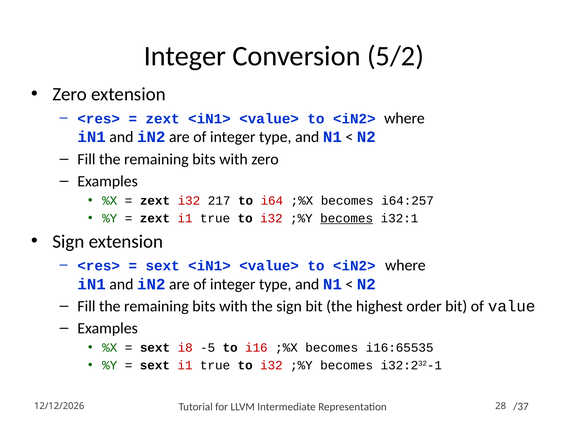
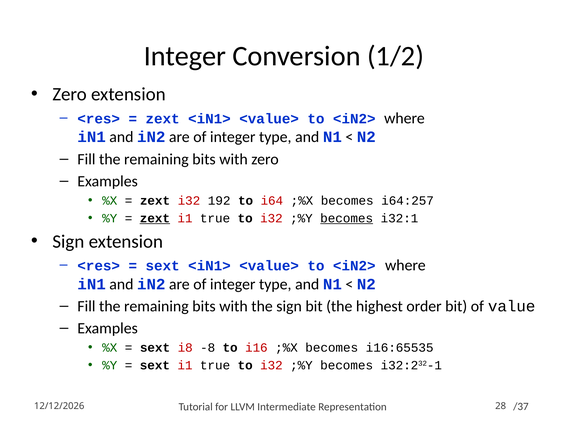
5/2: 5/2 -> 1/2 (396, 56)
217: 217 -> 192 (219, 201)
zext underline: none -> present (155, 218)
-5: -5 -> -8 (208, 348)
